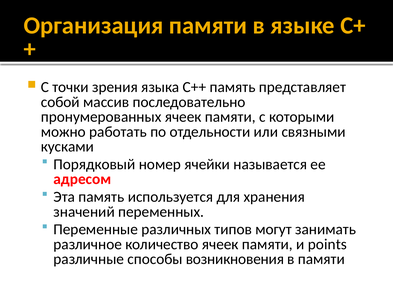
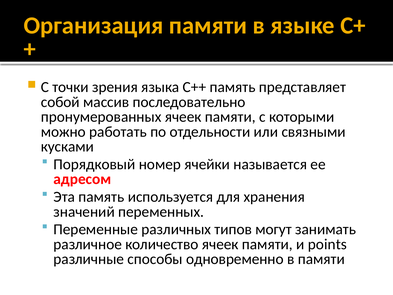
возникновения: возникновения -> одновременно (235, 259)
